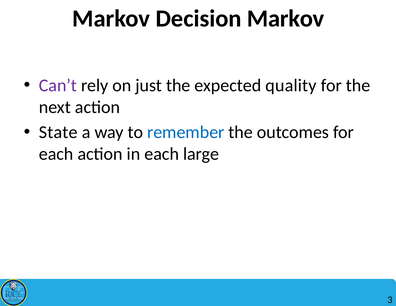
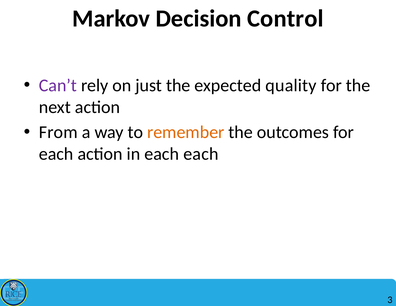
Decision Markov: Markov -> Control (285, 18)
State: State -> From (58, 132)
remember colour: blue -> orange (186, 132)
each large: large -> each (201, 154)
